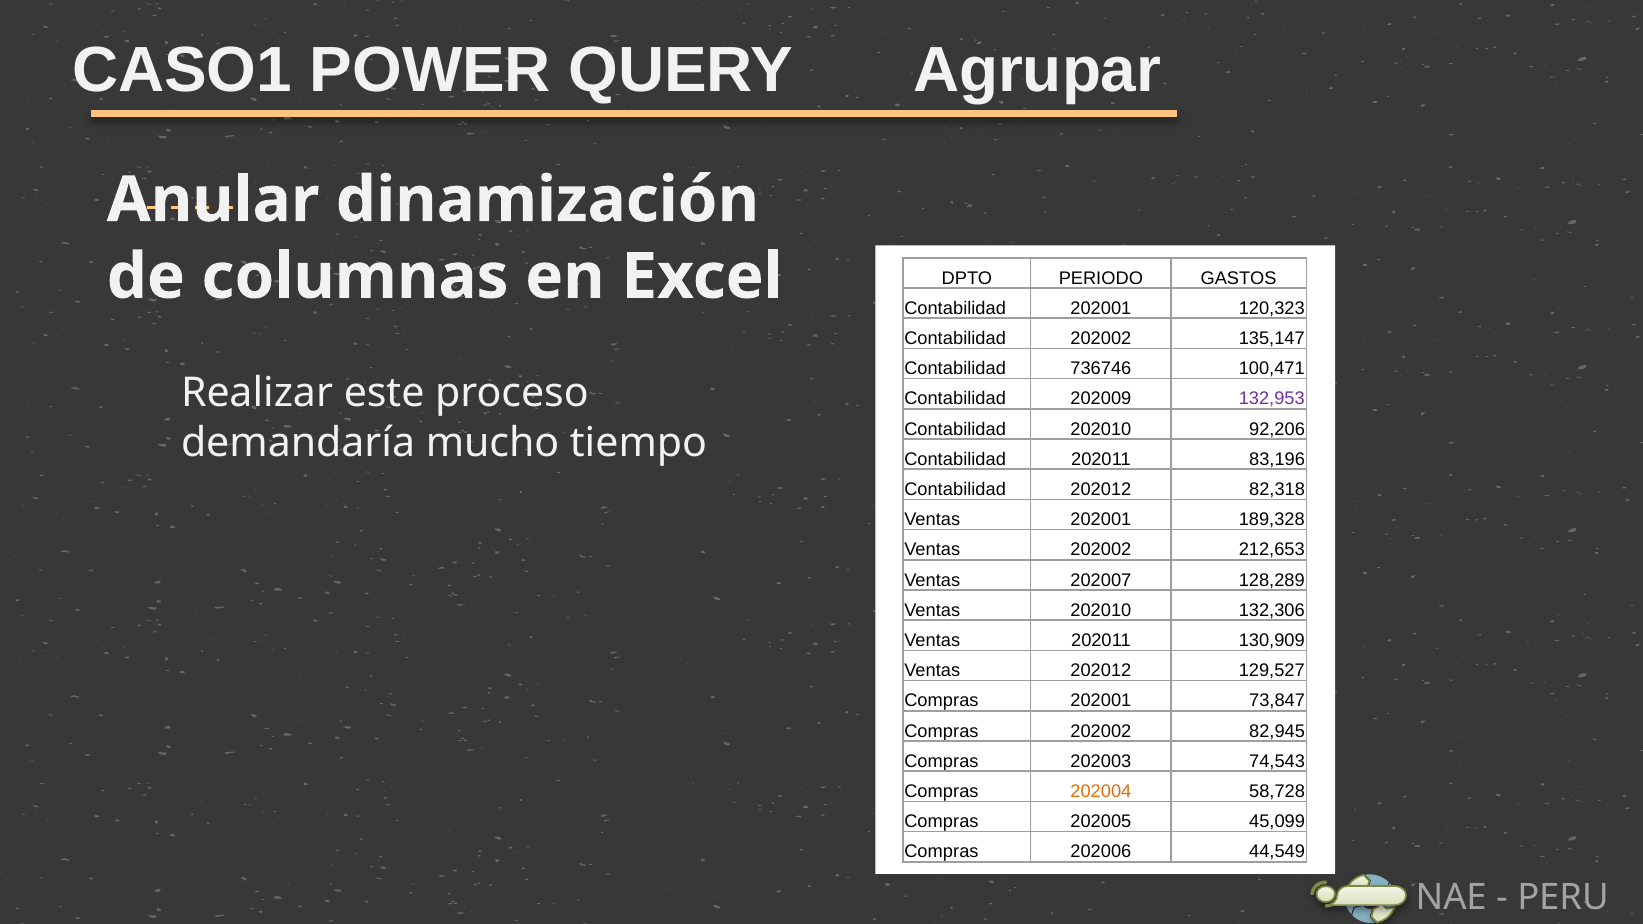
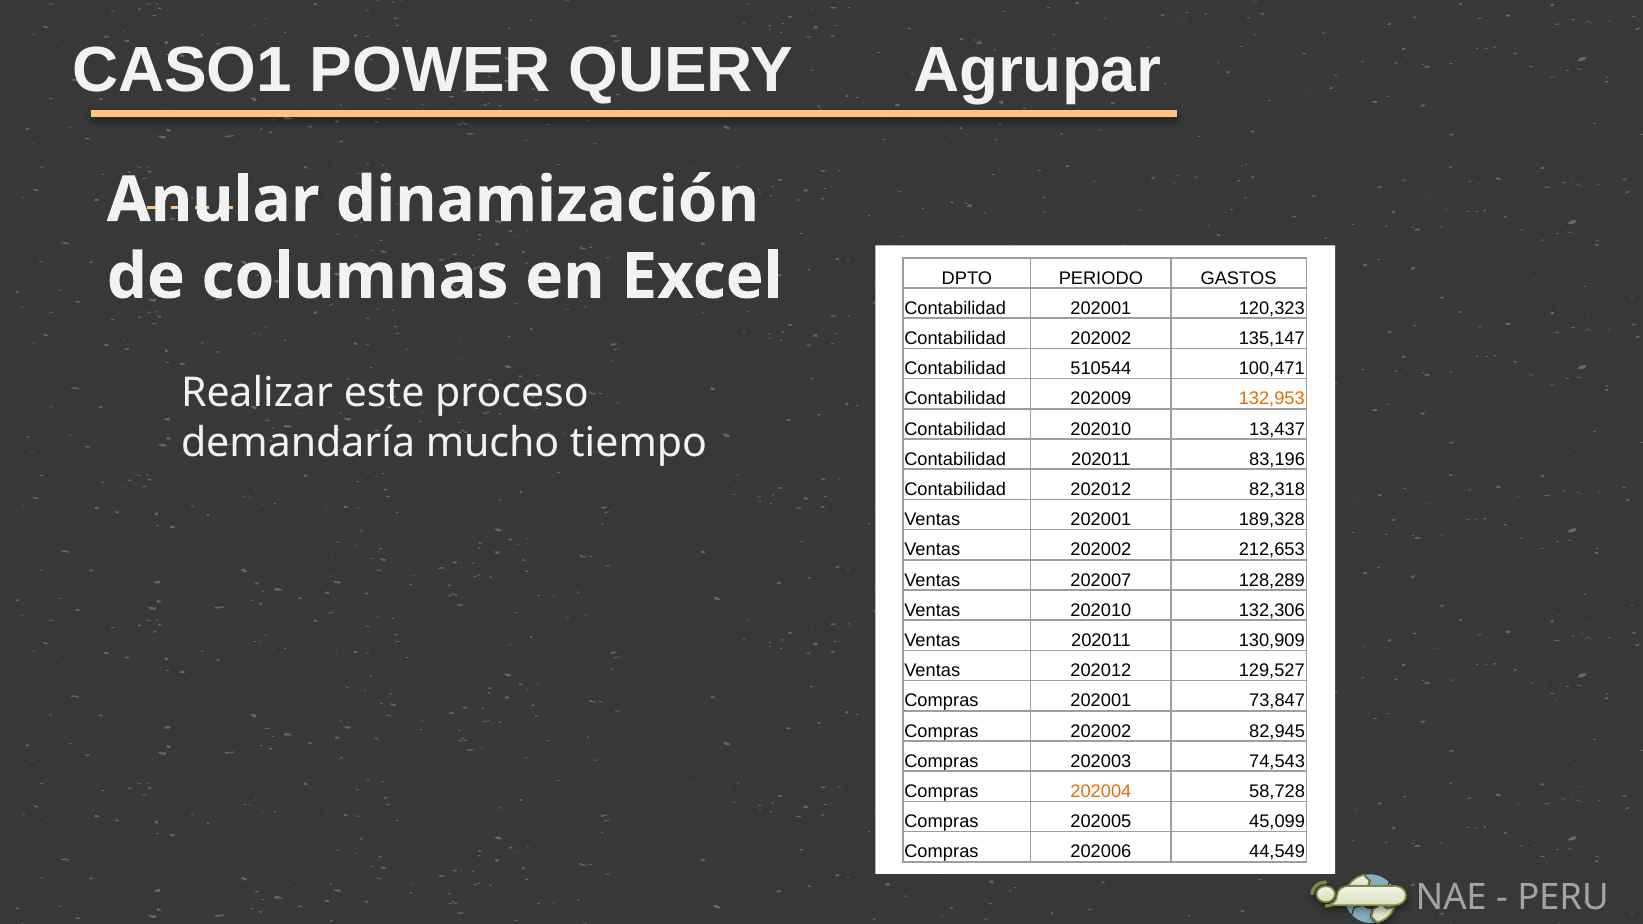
736746: 736746 -> 510544 (1101, 369)
132,953 colour: purple -> orange (1272, 399)
92,206: 92,206 -> 13,437 (1277, 429)
